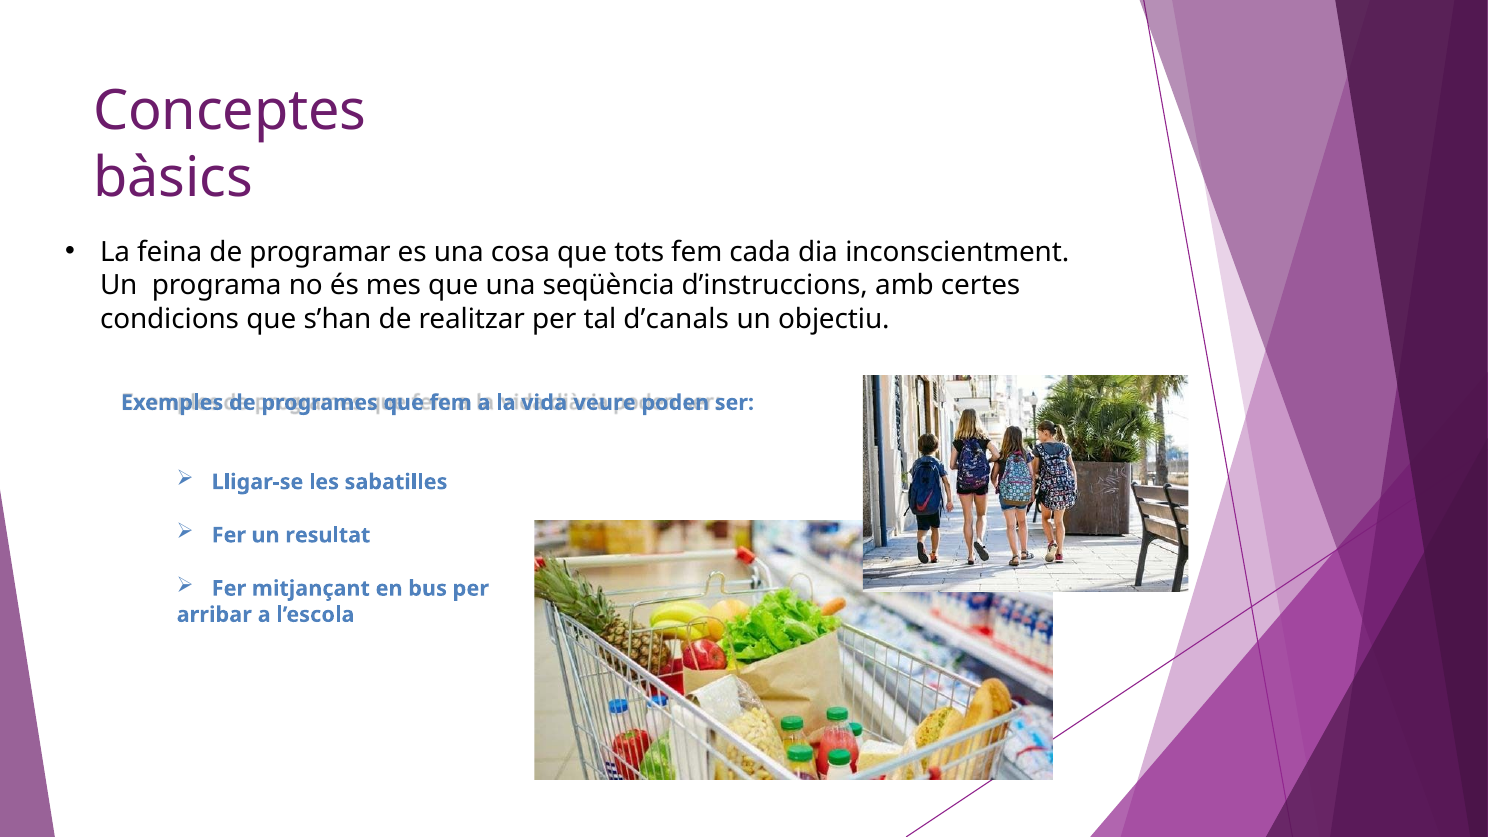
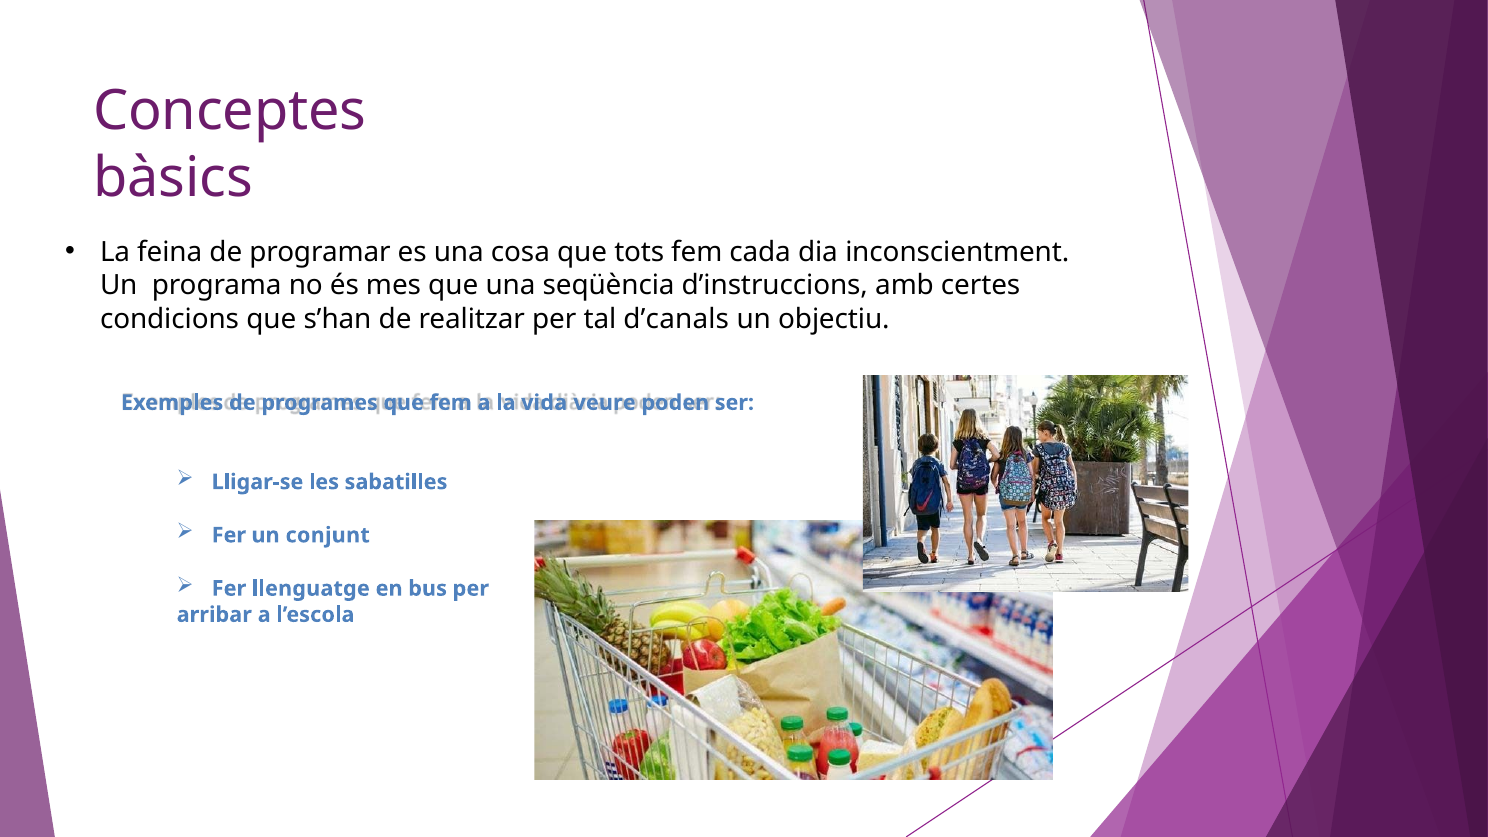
resultat: resultat -> conjunt (328, 535)
mitjançant: mitjançant -> llenguatge (311, 589)
